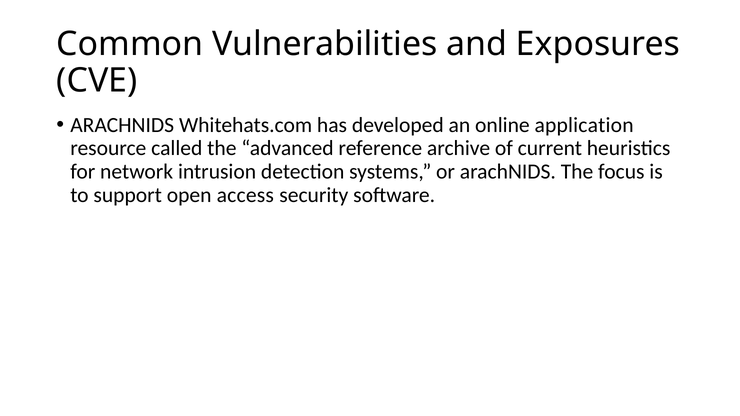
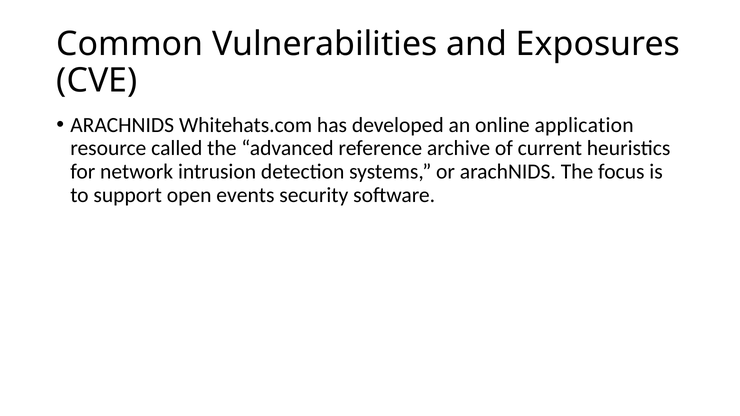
access: access -> events (245, 195)
